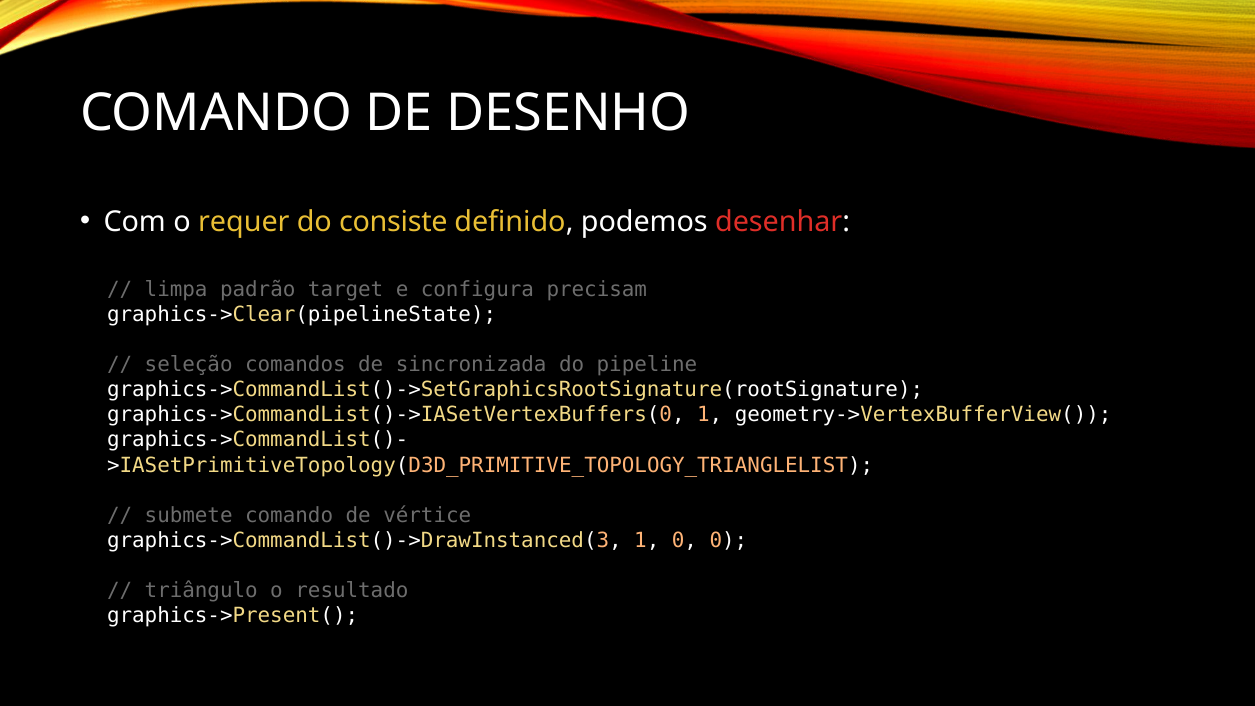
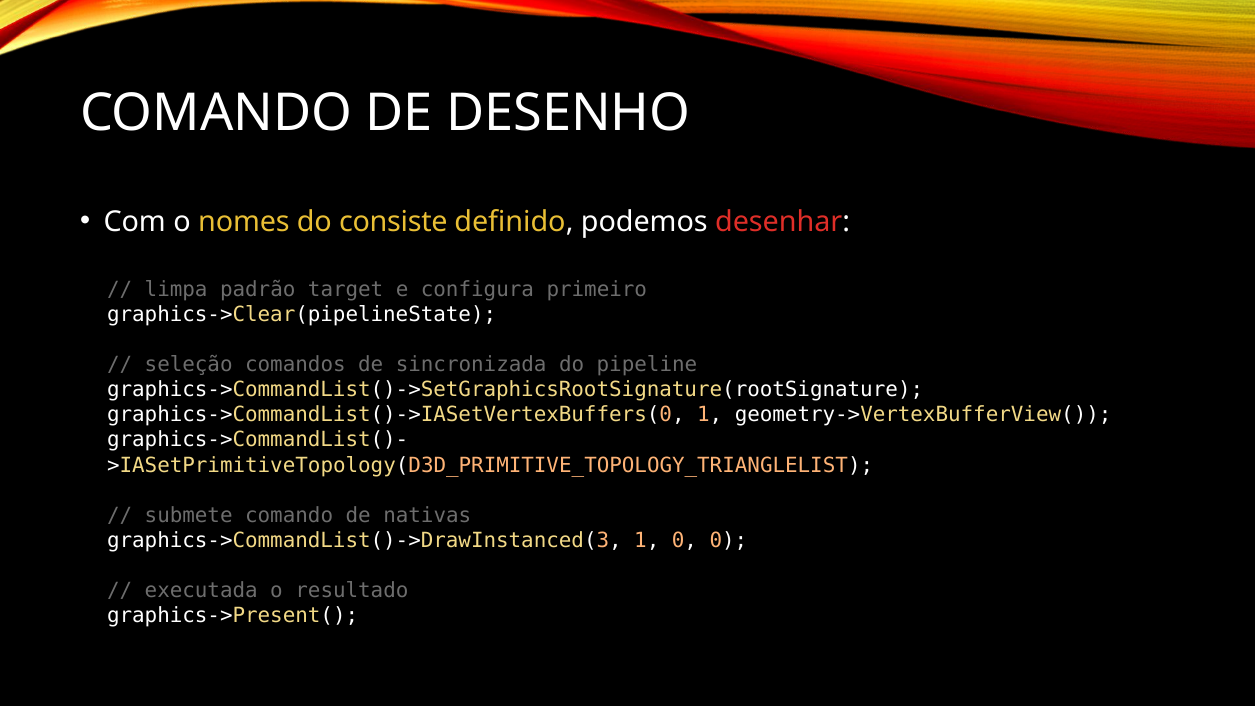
requer: requer -> nomes (244, 222)
precisam: precisam -> primeiro (597, 289)
vértice: vértice -> nativas (427, 515)
triângulo: triângulo -> executada (201, 590)
